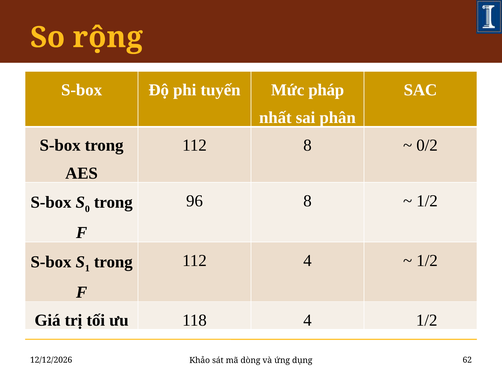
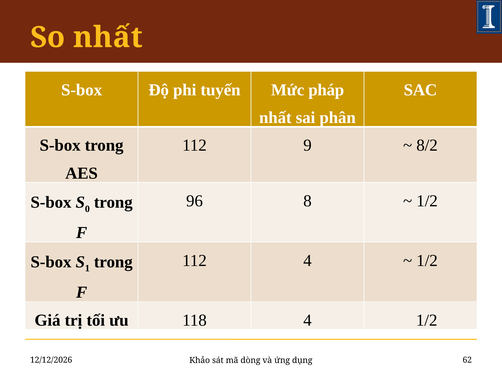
So rộng: rộng -> nhất (108, 37)
112 8: 8 -> 9 (307, 145)
0/2: 0/2 -> 8/2 (427, 145)
